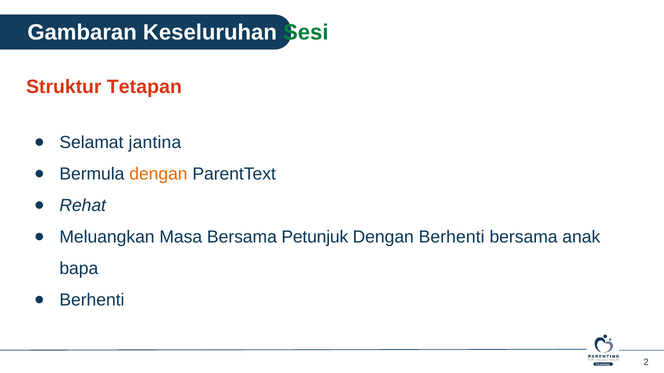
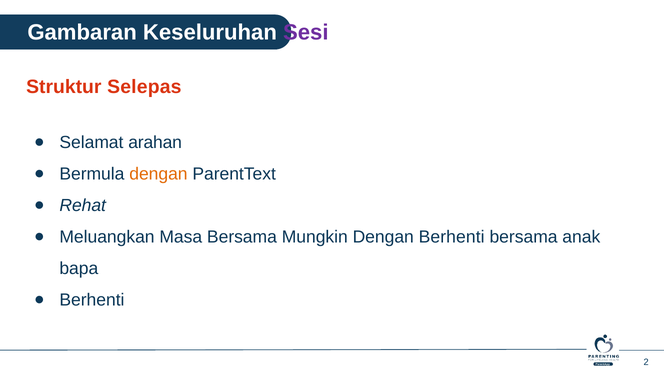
Sesi colour: green -> purple (306, 32)
Tetapan: Tetapan -> Selepas (144, 87)
jantina: jantina -> arahan (155, 143)
Petunjuk: Petunjuk -> Mungkin (315, 237)
